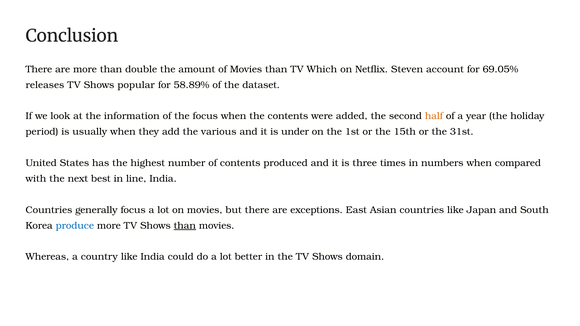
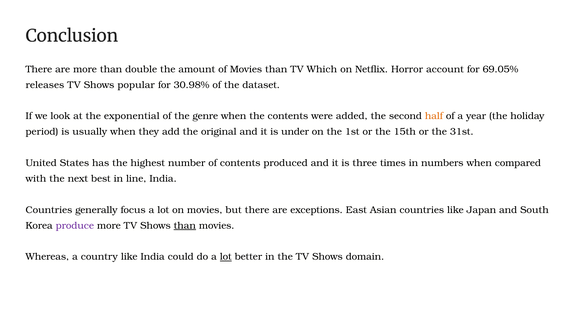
Steven: Steven -> Horror (407, 69)
58.89%: 58.89% -> 30.98% (192, 85)
information: information -> exponential (132, 116)
the focus: focus -> genre (205, 116)
various: various -> original (219, 132)
produce colour: blue -> purple (75, 226)
lot underline: none -> present (226, 257)
